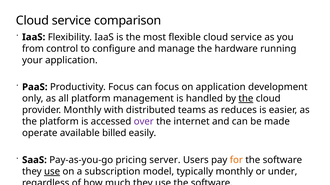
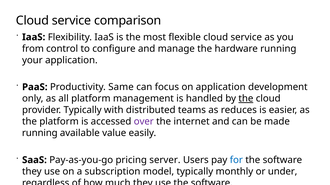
Productivity Focus: Focus -> Same (121, 87)
provider Monthly: Monthly -> Typically (83, 110)
operate: operate -> running (40, 134)
billed: billed -> value (114, 134)
for colour: orange -> blue (236, 160)
use underline: present -> none (52, 172)
